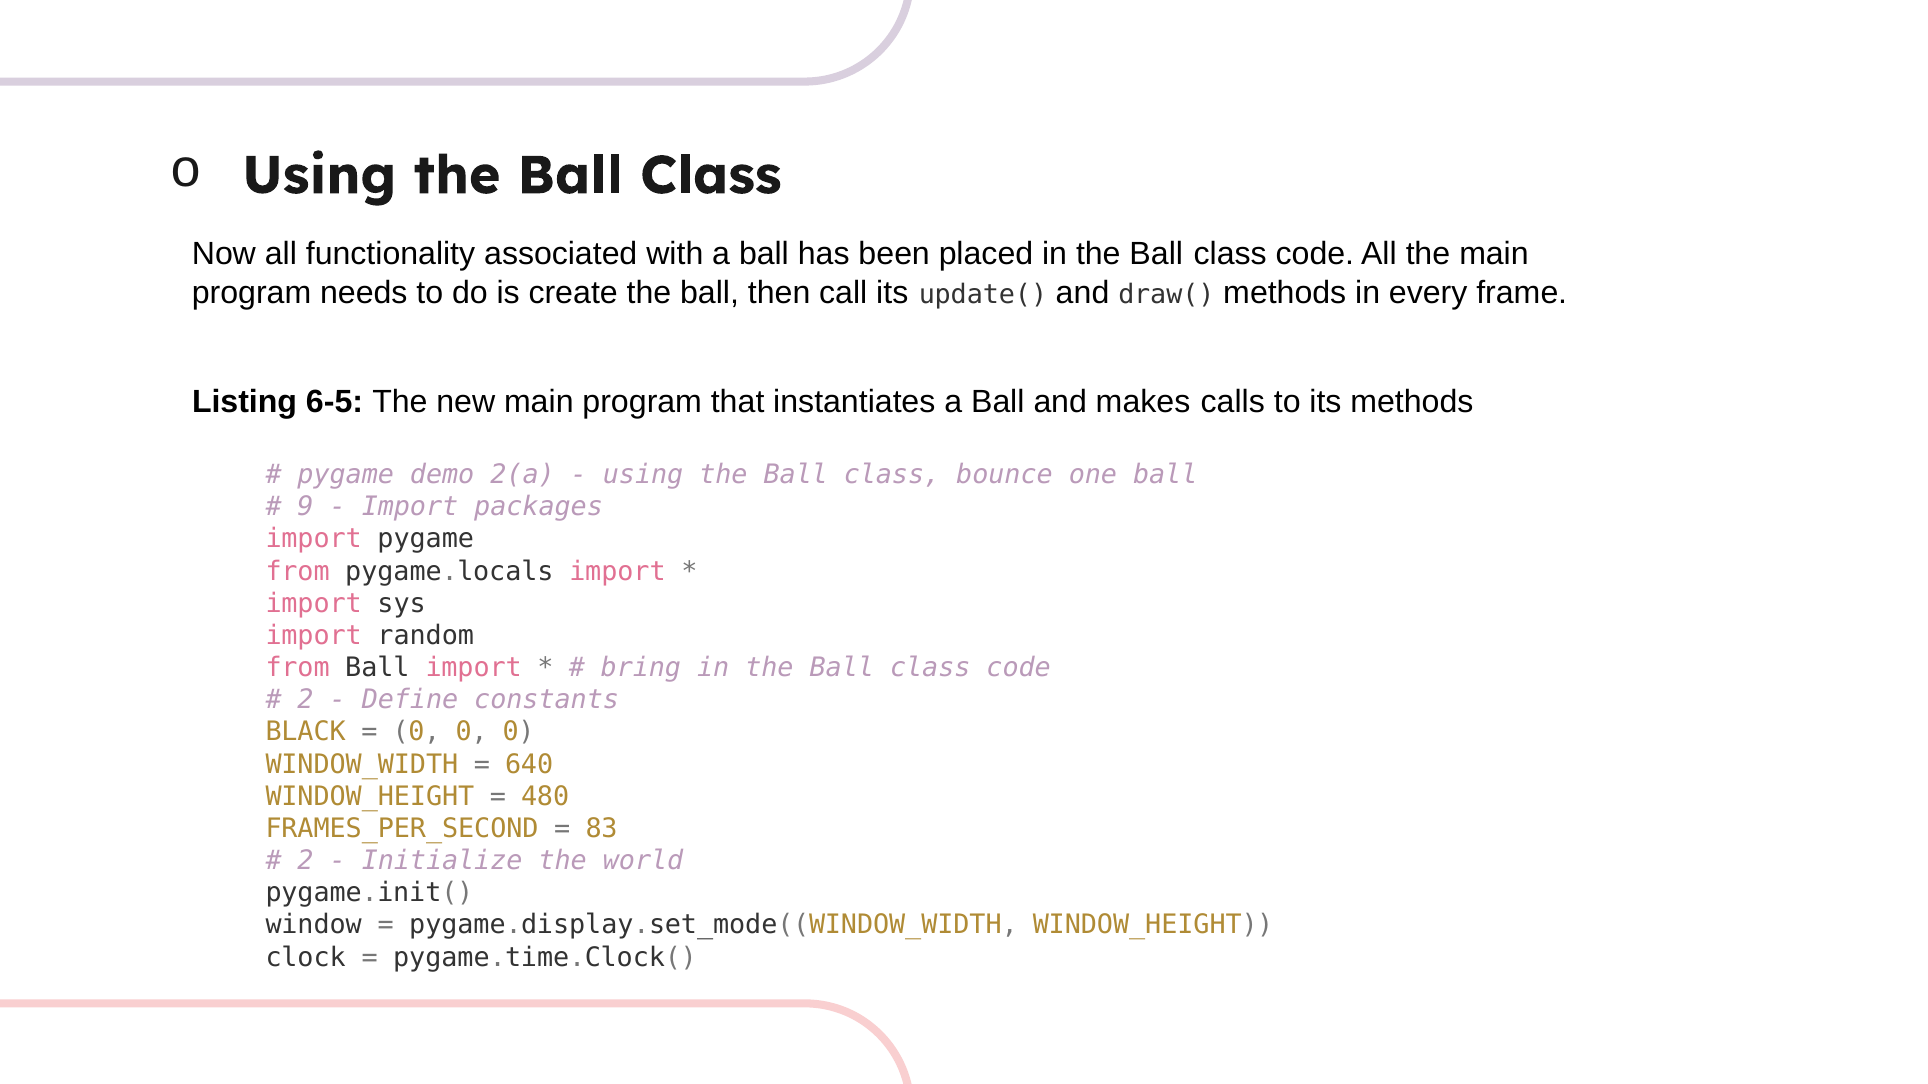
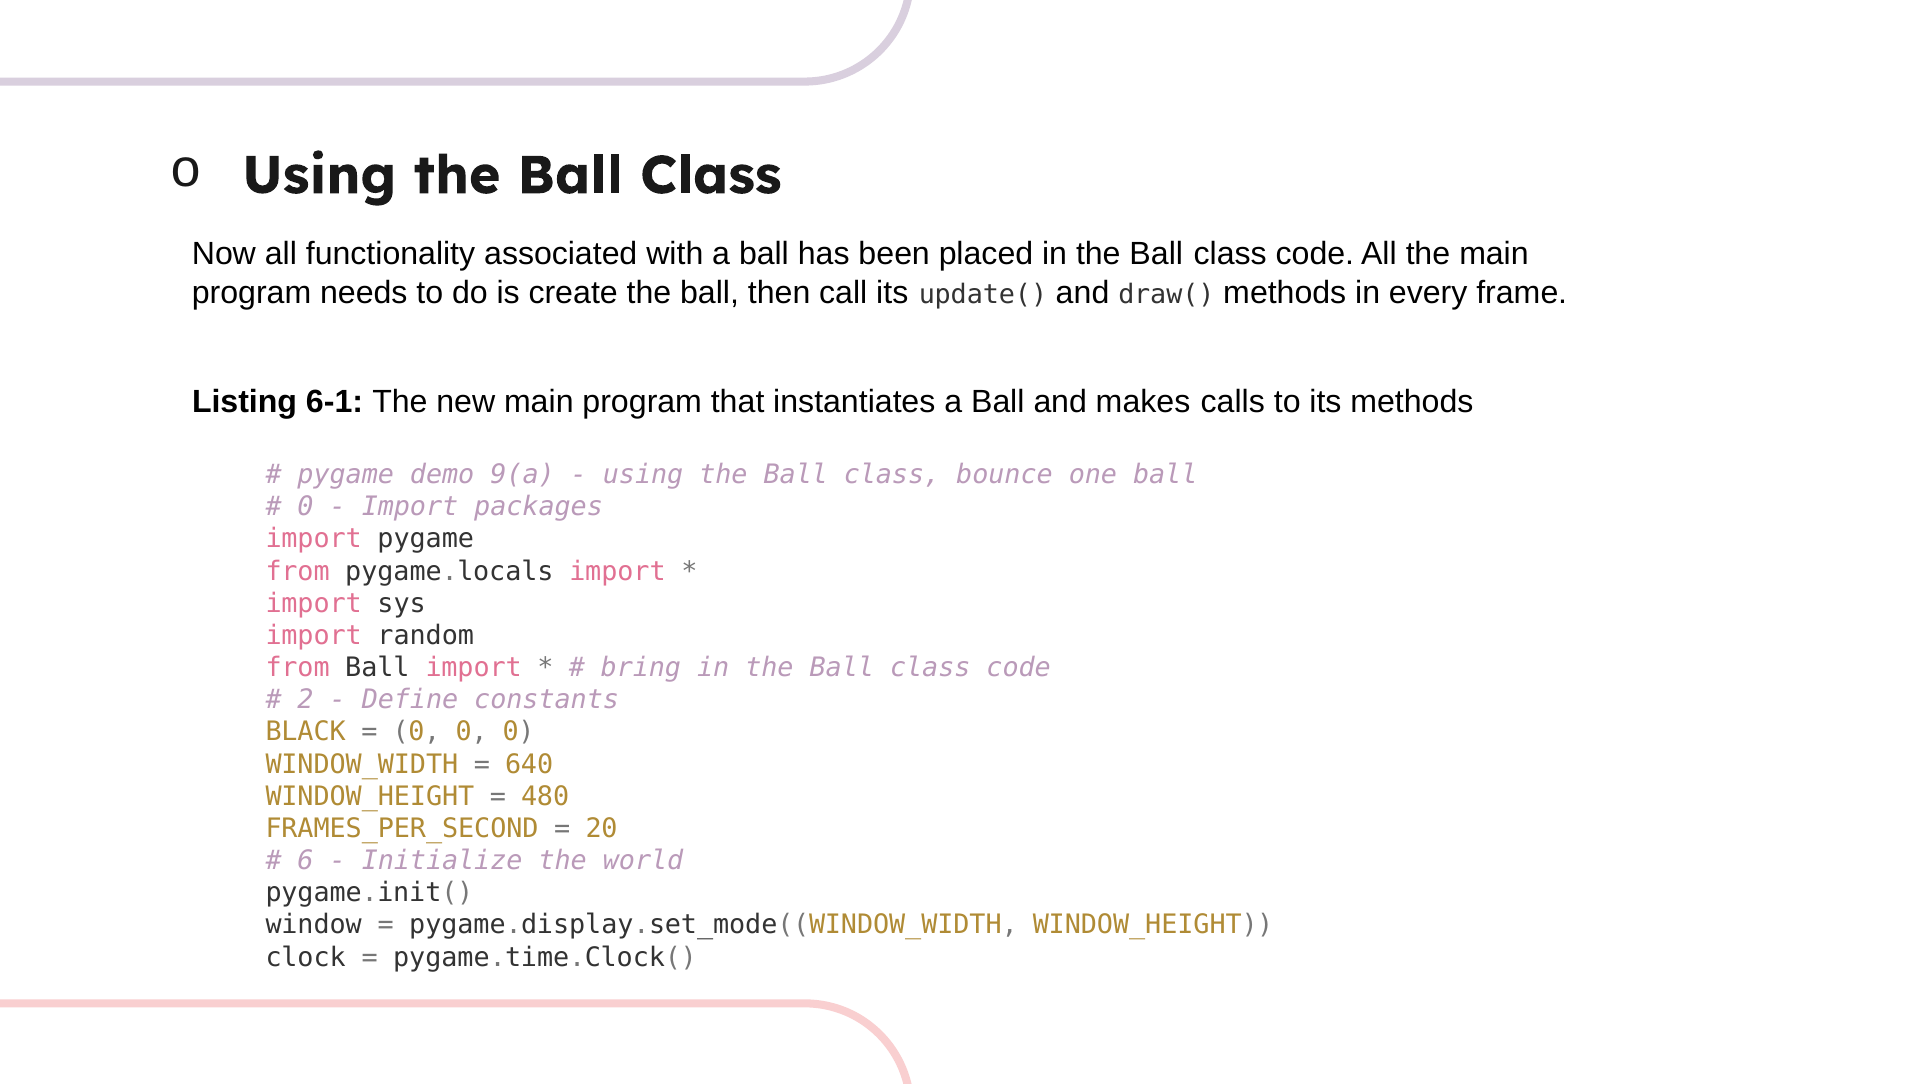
6-5: 6-5 -> 6-1 (334, 402)
2(a: 2(a -> 9(a (523, 475)
9: 9 -> 0 (305, 507)
83: 83 -> 20 (602, 829)
2: 2 -> 6 (305, 861)
